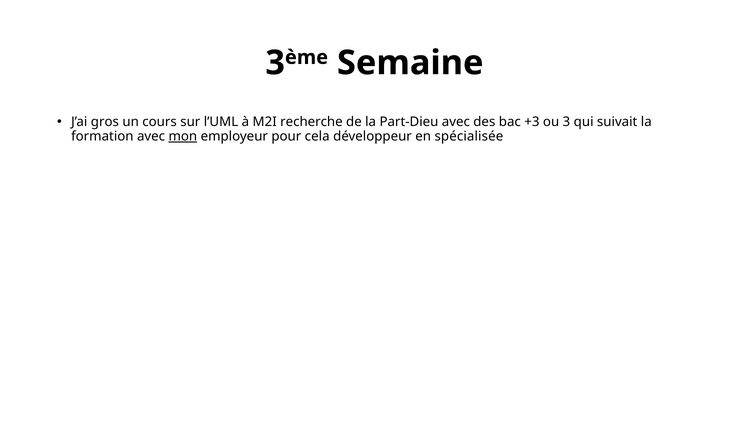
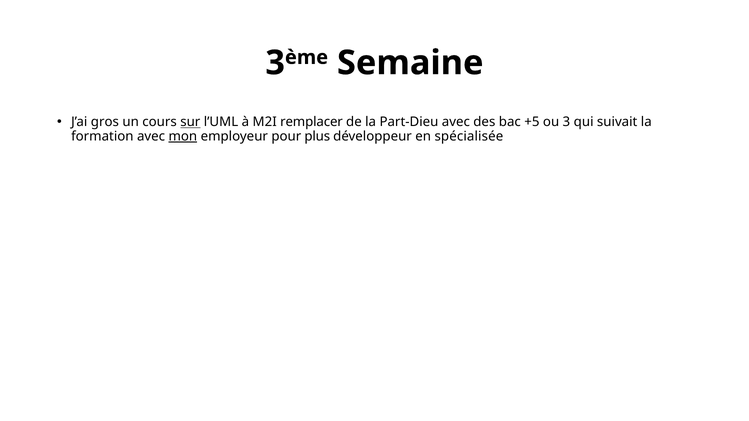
sur underline: none -> present (190, 122)
recherche: recherche -> remplacer (312, 122)
+3: +3 -> +5 (532, 122)
cela: cela -> plus (317, 136)
